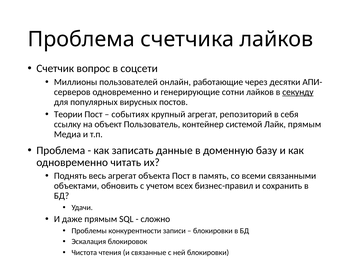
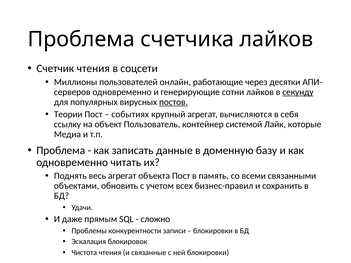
Счетчик вопрос: вопрос -> чтения (93, 69)
постов underline: none -> present (173, 102)
репозиторий: репозиторий -> вычисляются (246, 115)
Лайк прямым: прямым -> которые (305, 125)
